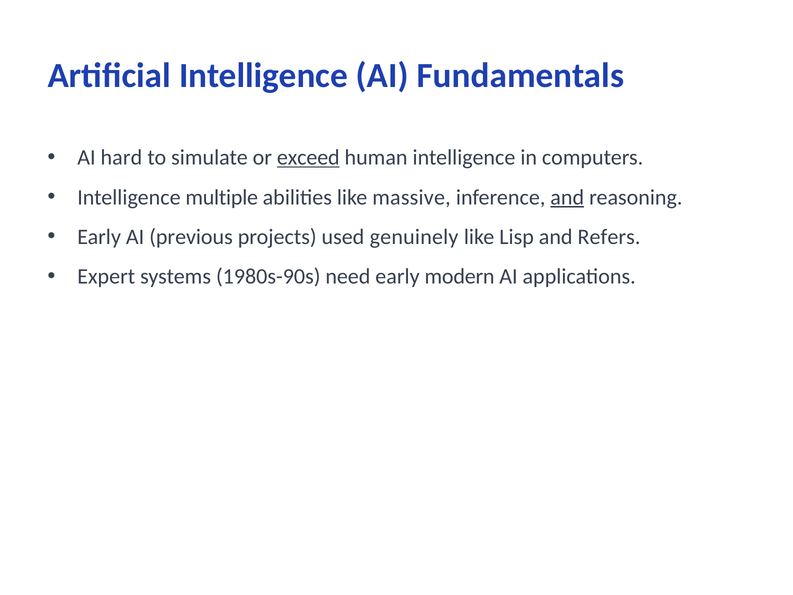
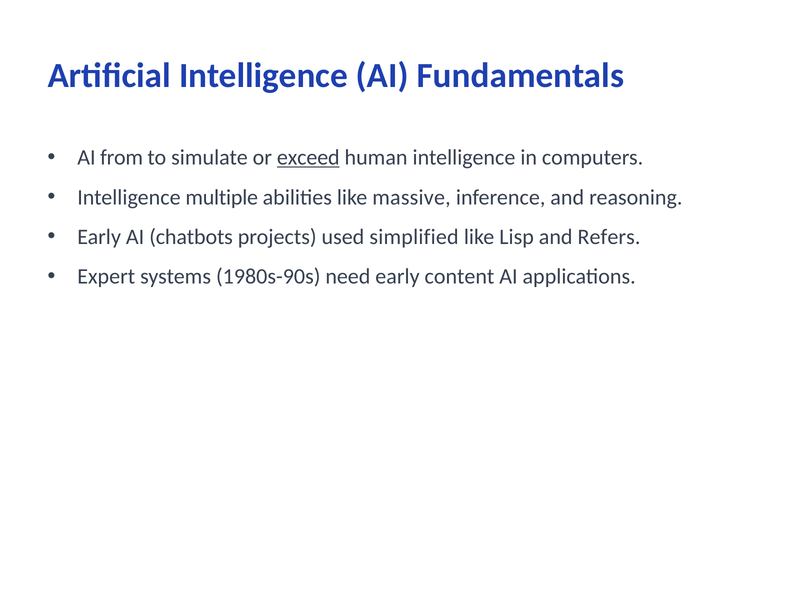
hard: hard -> from (122, 158)
and underline: present -> none (567, 197)
previous: previous -> chatbots (191, 237)
genuinely: genuinely -> simplified (414, 237)
modern: modern -> content (459, 276)
